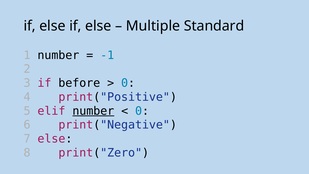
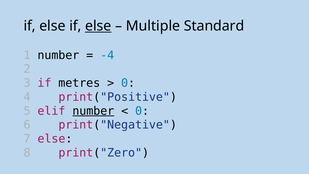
else underline: none -> present (98, 26)
-1: -1 -> -4 (107, 55)
before: before -> metres (79, 83)
